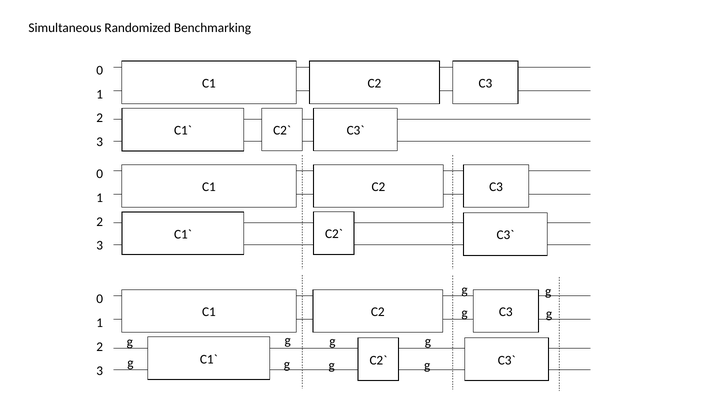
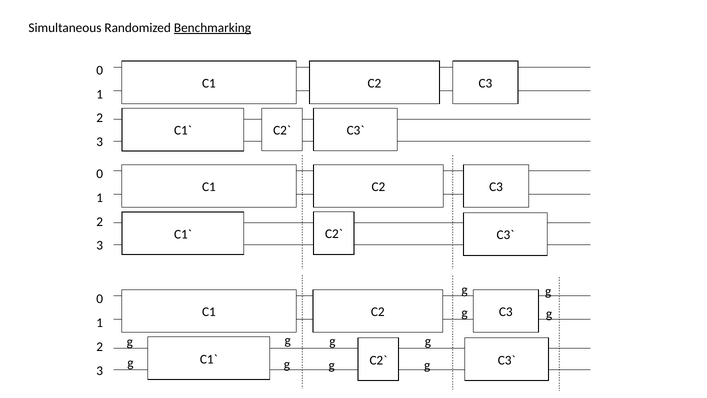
Benchmarking underline: none -> present (212, 28)
